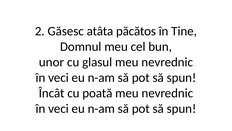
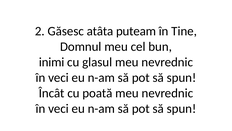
păcătos: păcătos -> puteam (136, 31)
unor: unor -> inimi (52, 62)
